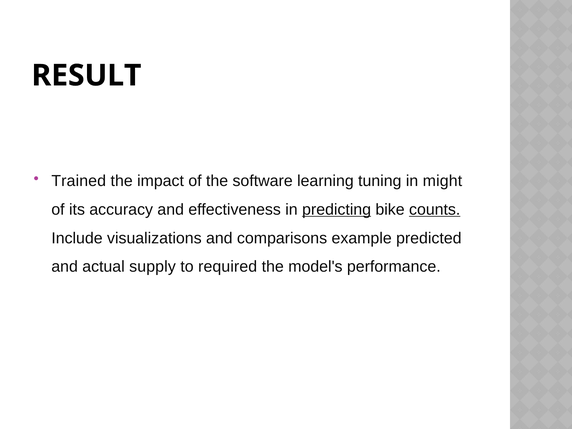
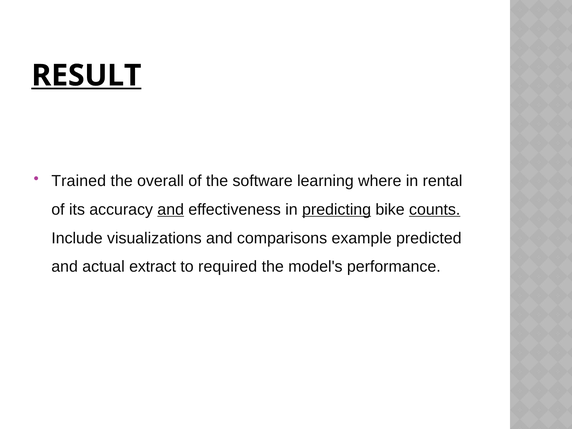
RESULT underline: none -> present (86, 75)
impact: impact -> overall (161, 181)
tuning: tuning -> where (380, 181)
might: might -> rental (443, 181)
and underline: none -> present (171, 210)
supply: supply -> extract (153, 267)
